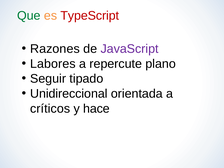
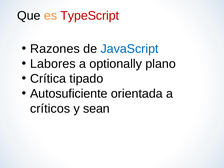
Que colour: green -> black (29, 16)
JavaScript colour: purple -> blue (130, 49)
repercute: repercute -> optionally (116, 64)
Seguir: Seguir -> Crítica (48, 79)
Unidireccional: Unidireccional -> Autosuficiente (69, 94)
hace: hace -> sean (96, 109)
